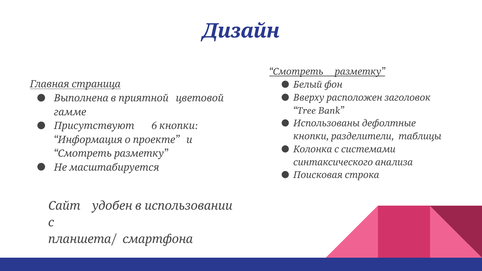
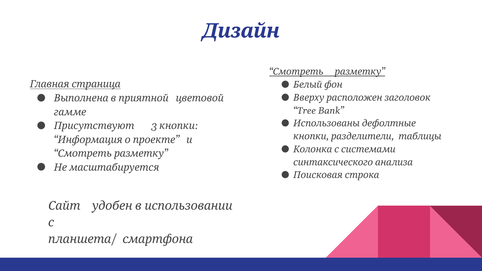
6: 6 -> 3 (154, 126)
